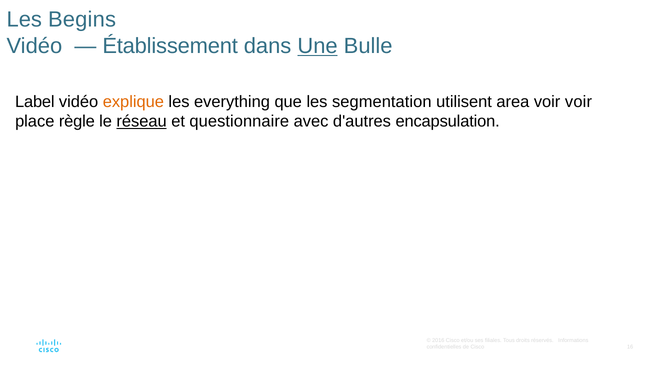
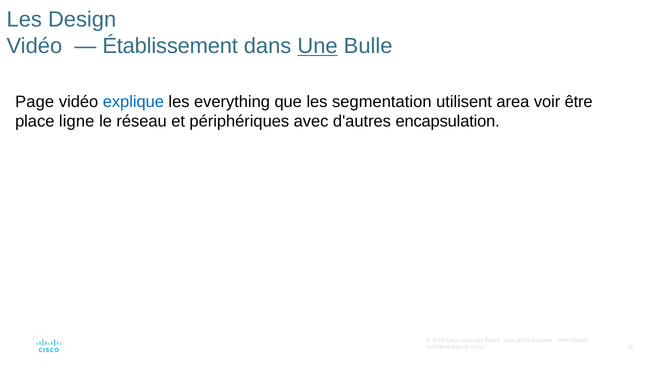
Begins: Begins -> Design (82, 20)
Label: Label -> Page (35, 102)
explique colour: orange -> blue (133, 102)
voir voir: voir -> être (579, 102)
règle: règle -> ligne (77, 122)
réseau underline: present -> none (142, 122)
questionnaire: questionnaire -> périphériques (239, 122)
